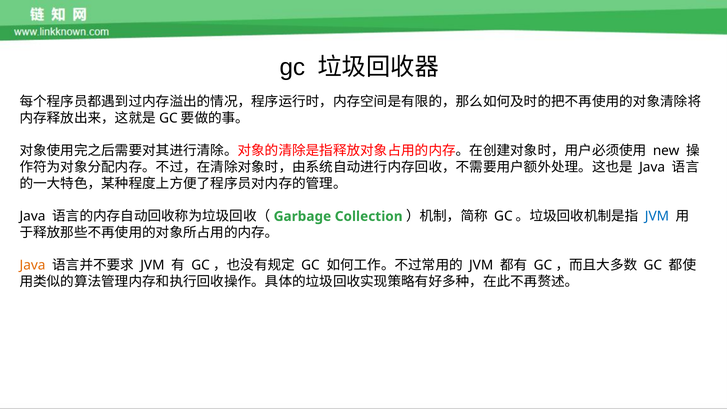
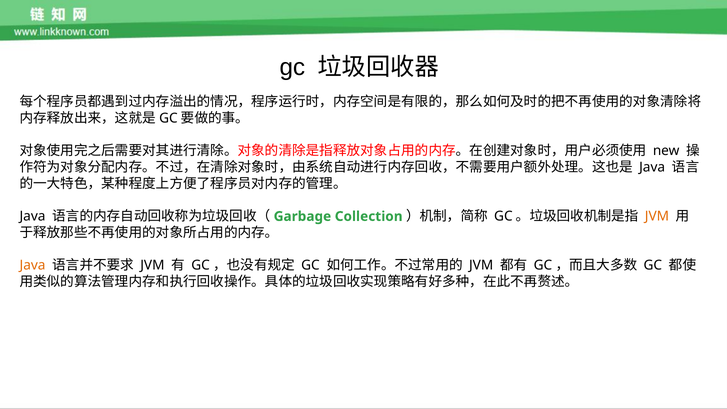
JVM colour: blue -> orange (657, 216)
